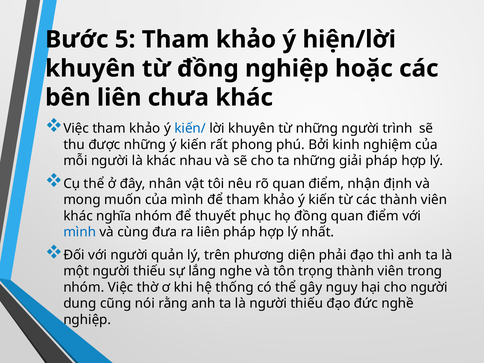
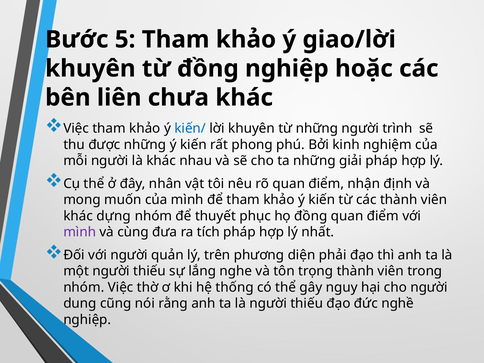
hiện/lời: hiện/lời -> giao/lời (349, 39)
nghĩa: nghĩa -> dựng (114, 216)
mình colour: blue -> purple (80, 232)
ra liên: liên -> tích (208, 232)
